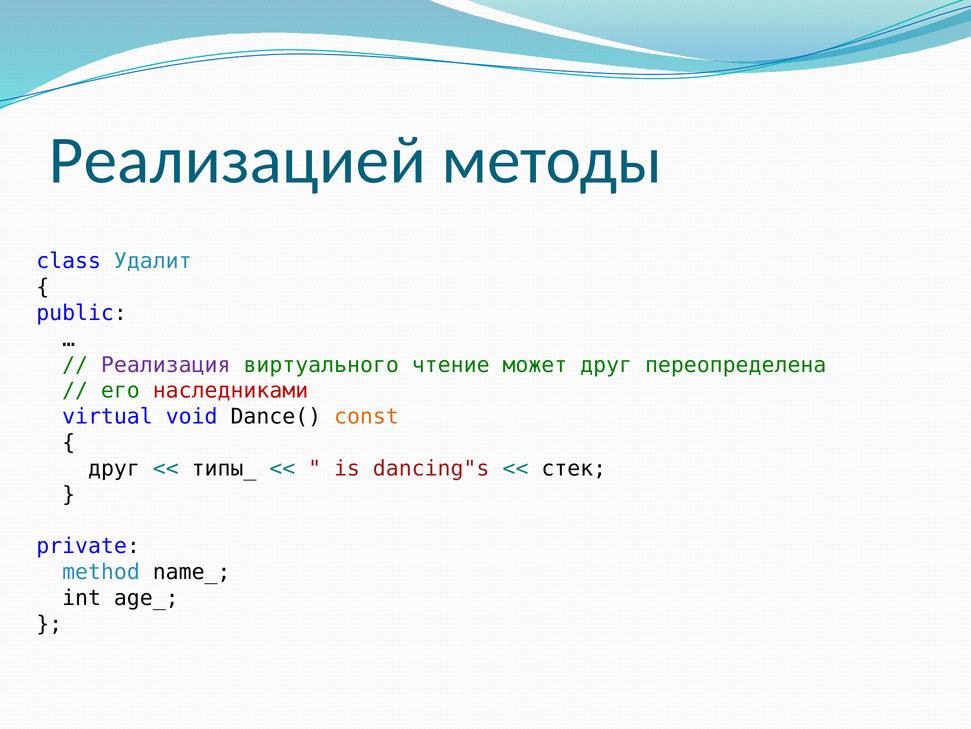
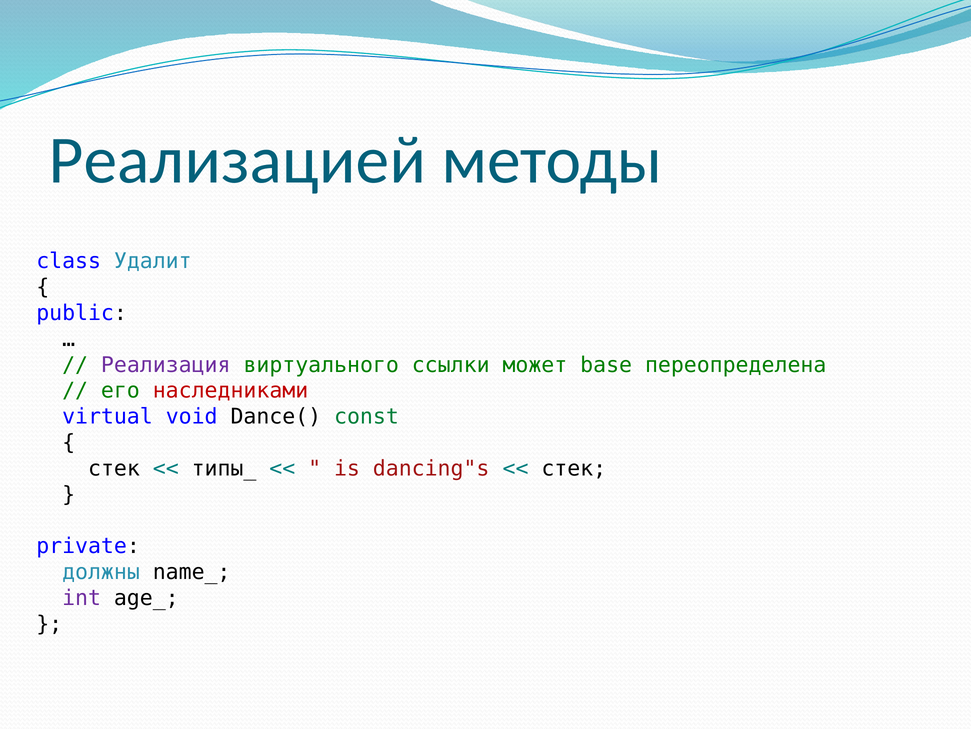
чтение: чтение -> ссылки (451, 365)
может друг: друг -> base (606, 365)
const colour: orange -> green (366, 416)
друг: друг -> стек (114, 468)
method: method -> должны (101, 572)
int colour: black -> purple (82, 597)
